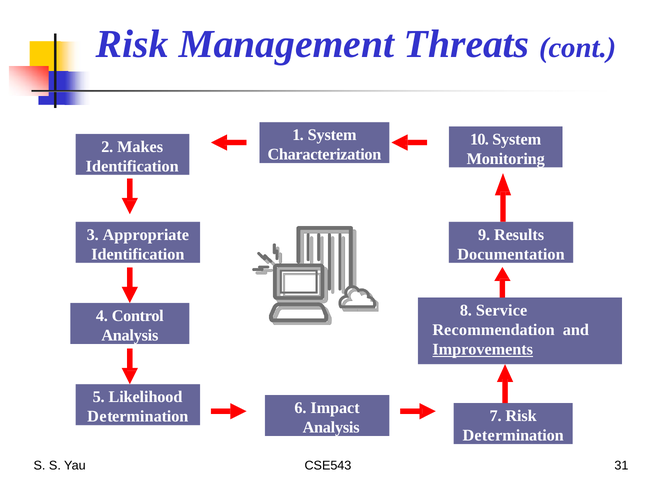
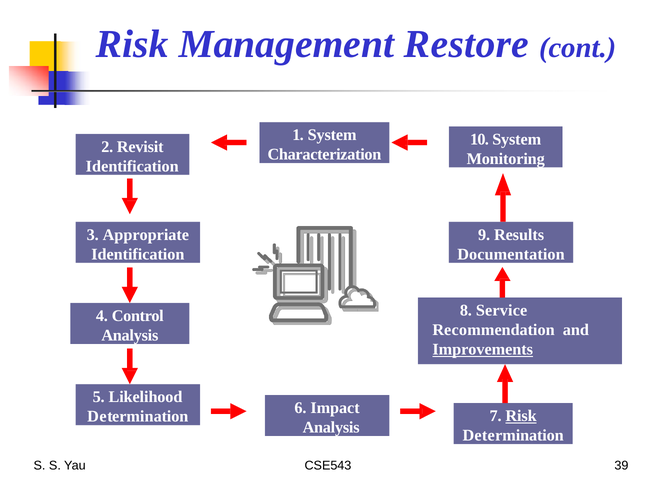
Threats: Threats -> Restore (466, 44)
Makes: Makes -> Revisit (140, 147)
Risk underline: none -> present (521, 416)
31: 31 -> 39 (621, 465)
